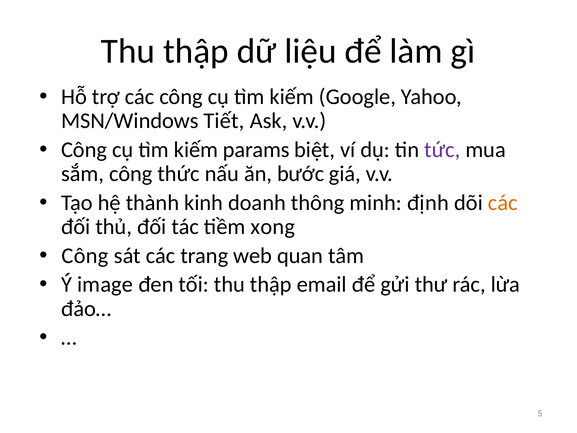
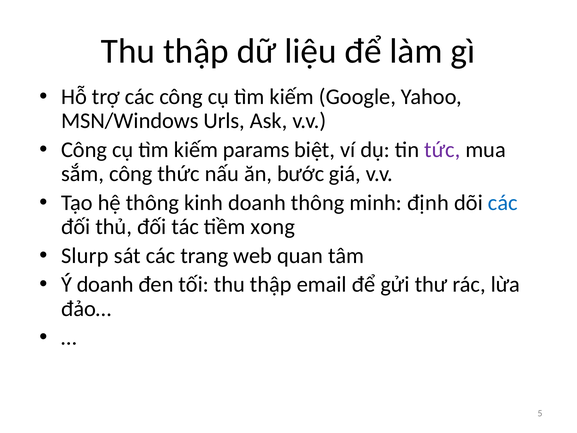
Tiết: Tiết -> Urls (224, 121)
hệ thành: thành -> thông (152, 203)
các colour: orange -> blue (503, 203)
Công: Công -> Slurp (85, 256)
Ý image: image -> doanh (105, 284)
